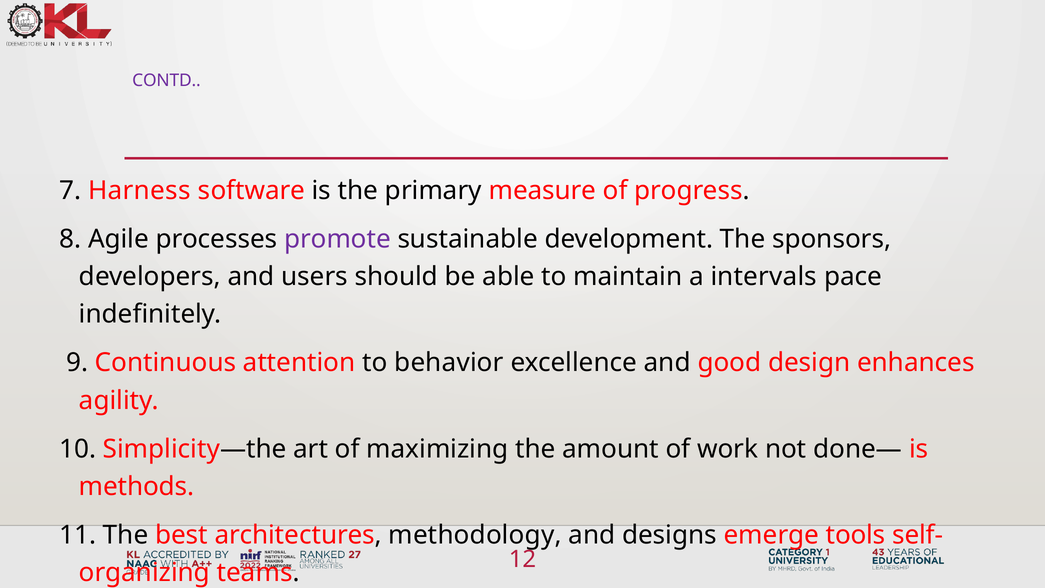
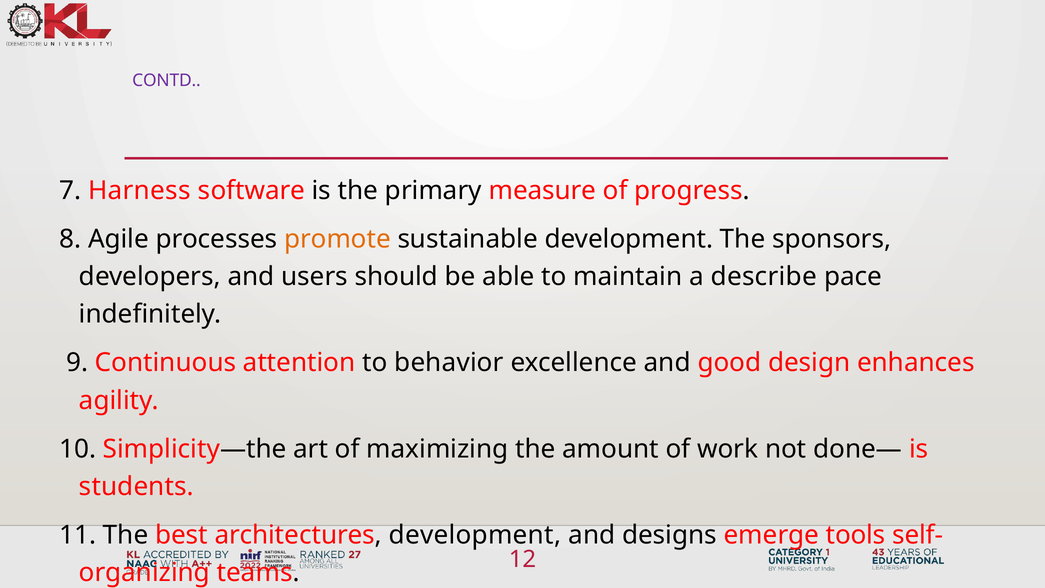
promote colour: purple -> orange (337, 239)
a intervals: intervals -> describe (764, 277)
methods: methods -> students (136, 486)
architectures methodology: methodology -> development (475, 535)
